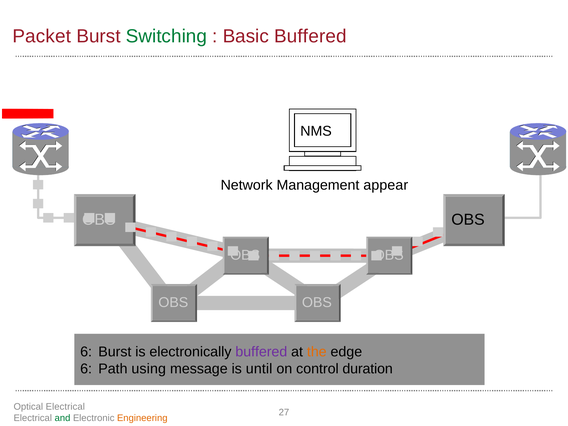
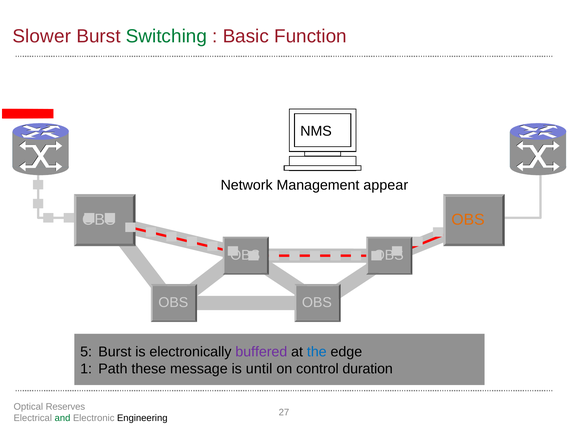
Packet: Packet -> Slower (42, 36)
Basic Buffered: Buffered -> Function (310, 36)
OBS colour: black -> orange (468, 220)
6: 6 -> 5 (86, 352)
the colour: orange -> blue (317, 352)
6: 6 -> 1 (86, 369)
using: using -> these (149, 369)
Optical Electrical: Electrical -> Reserves (65, 407)
Engineering colour: orange -> black (142, 418)
